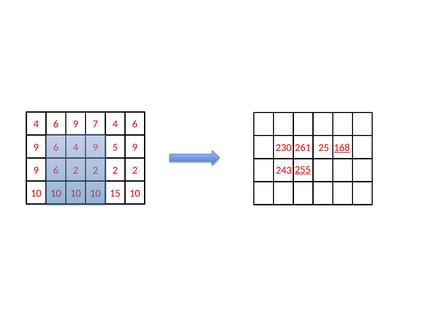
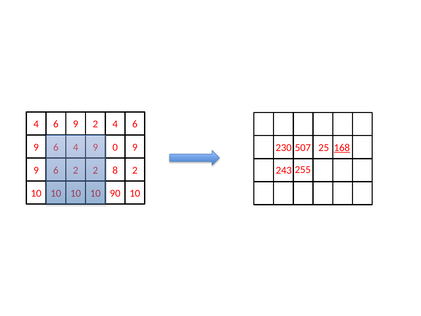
6 9 7: 7 -> 2 (95, 124)
5: 5 -> 0 (115, 147)
261: 261 -> 507 (303, 147)
2: 2 -> 8 (115, 170)
255 underline: present -> none (303, 169)
15: 15 -> 90 (115, 193)
